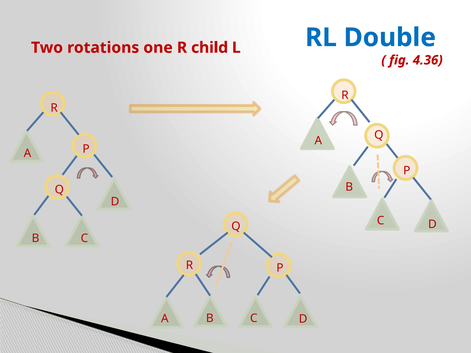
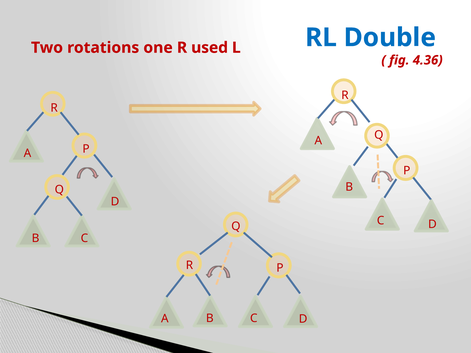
child: child -> used (210, 48)
